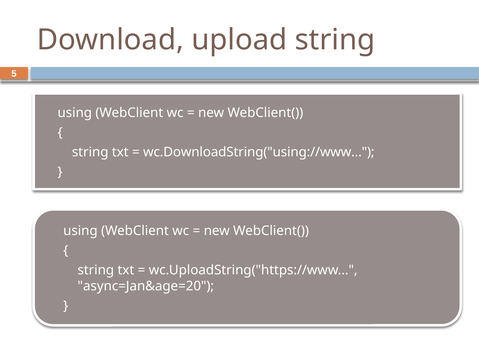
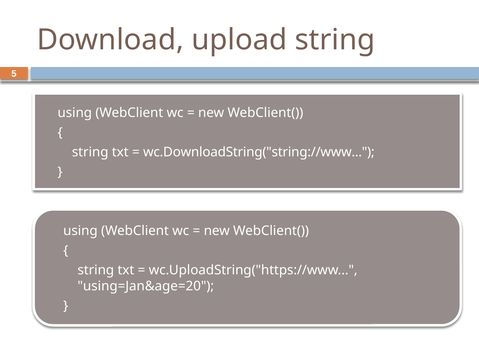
wc.DownloadString("using://www: wc.DownloadString("using://www -> wc.DownloadString("string://www (259, 152)
async=Jan&age=20: async=Jan&age=20 -> using=Jan&age=20 (146, 286)
